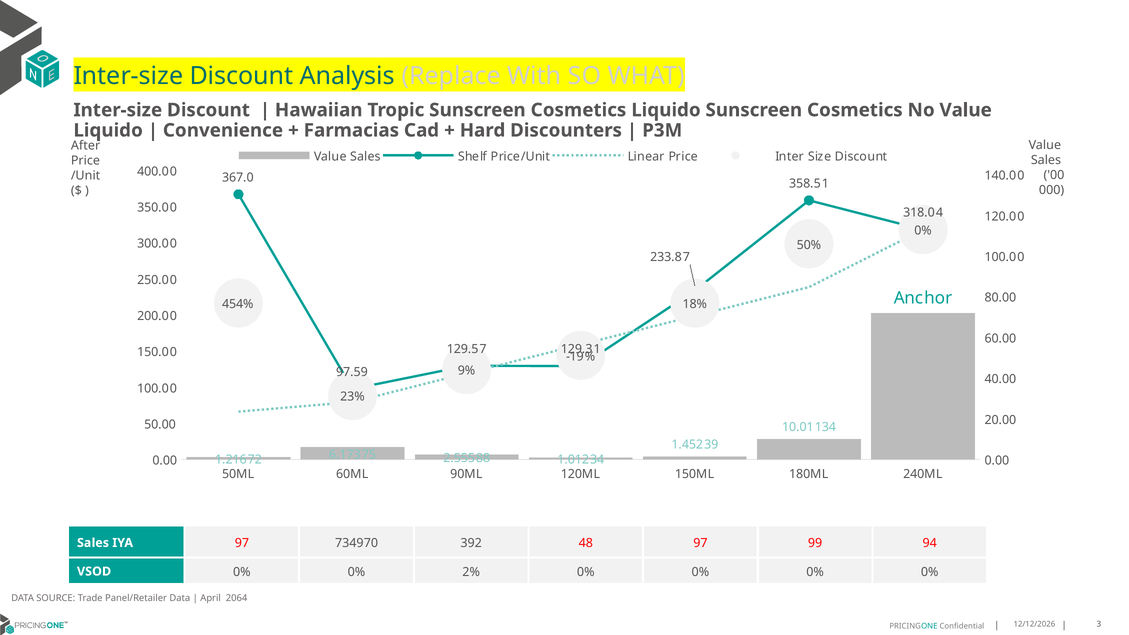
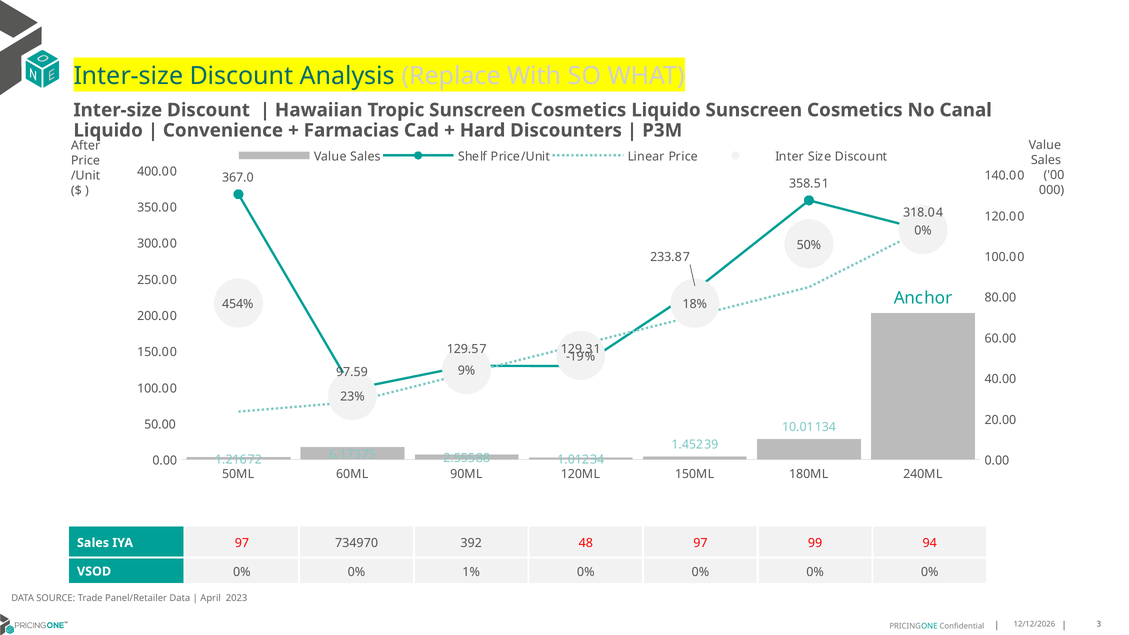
No Value: Value -> Canal (966, 110)
2%: 2% -> 1% (471, 572)
2064: 2064 -> 2023 (237, 598)
